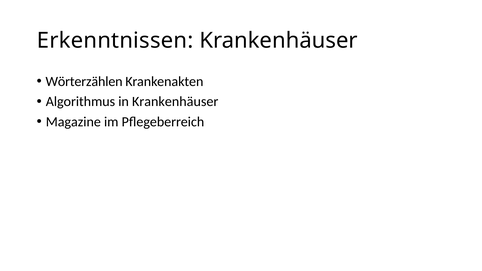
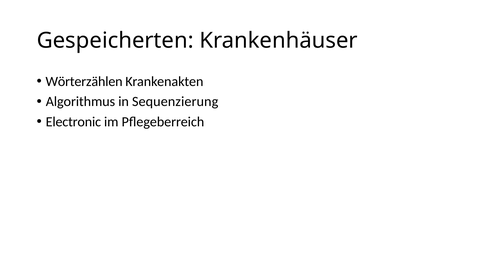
Erkenntnissen: Erkenntnissen -> Gespeicherten (115, 40)
in Krankenhäuser: Krankenhäuser -> Sequenzierung (175, 102)
Magazine: Magazine -> Electronic (73, 122)
